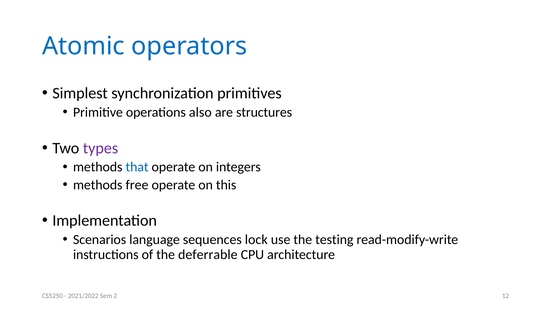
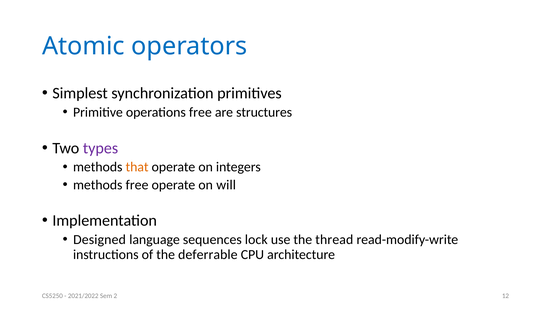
operations also: also -> free (200, 112)
that colour: blue -> orange (137, 167)
this: this -> will (226, 185)
Scenarios: Scenarios -> Designed (100, 240)
testing: testing -> thread (334, 240)
